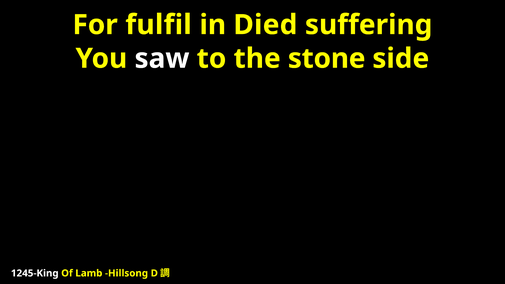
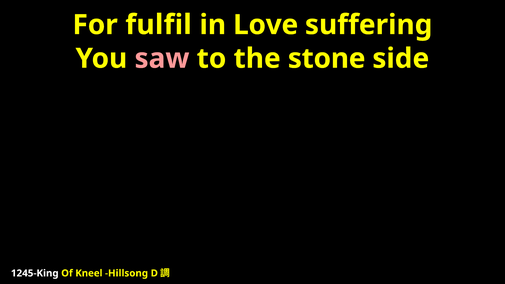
Died: Died -> Love (266, 25)
saw colour: white -> pink (162, 59)
Lamb: Lamb -> Kneel (89, 273)
